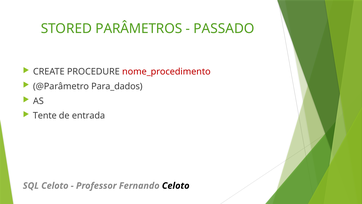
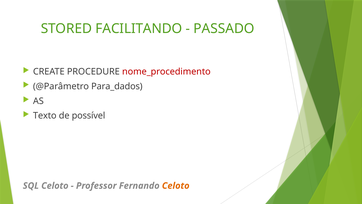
PARÂMETROS: PARÂMETROS -> FACILITANDO (139, 29)
Tente: Tente -> Texto (45, 115)
entrada: entrada -> possível (88, 115)
Celoto colour: black -> orange (176, 185)
